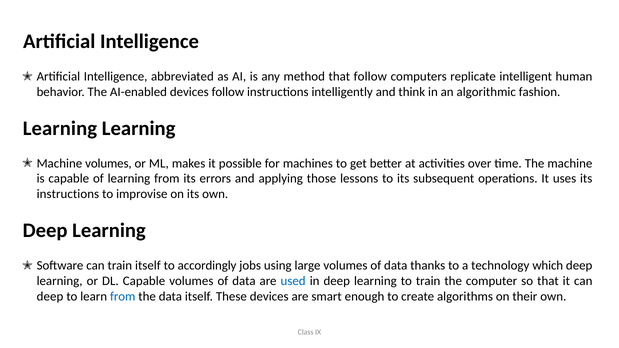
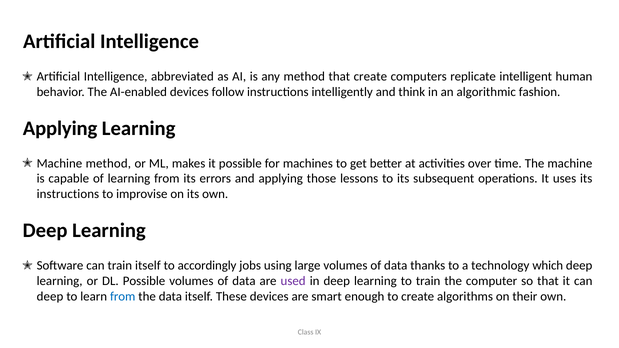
that follow: follow -> create (370, 77)
Learning: Learning -> Applying (60, 128)
Machine volumes: volumes -> method (108, 163)
DL Capable: Capable -> Possible (144, 281)
used colour: blue -> purple (293, 281)
